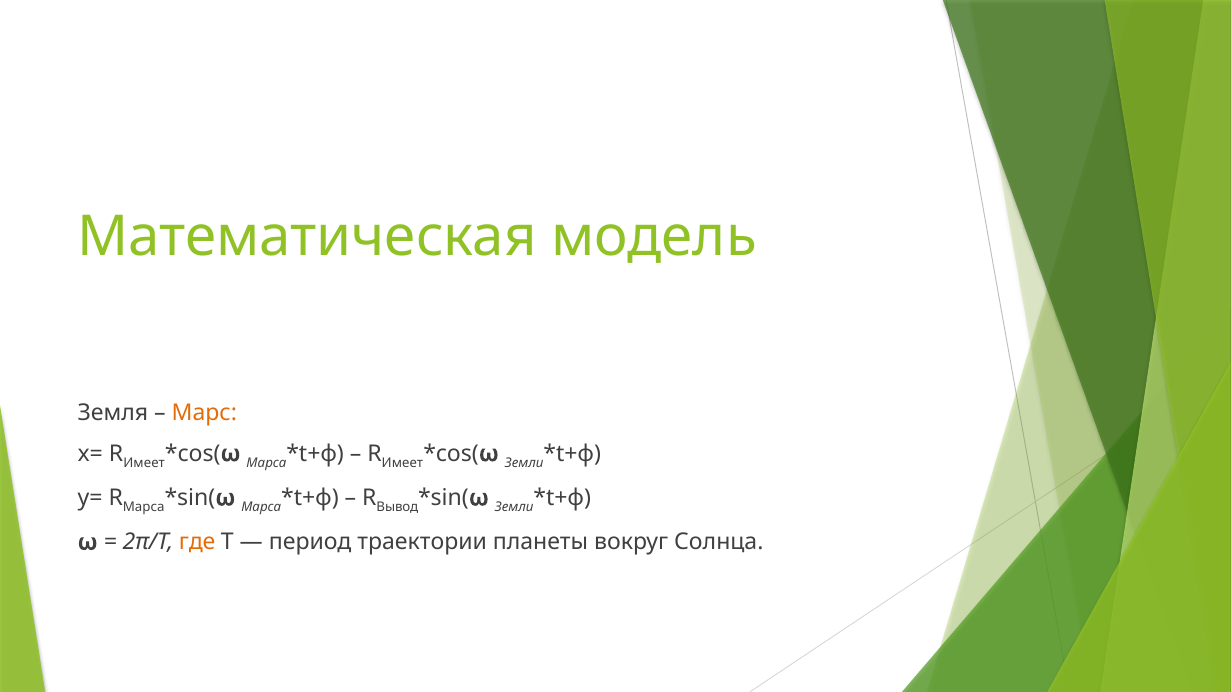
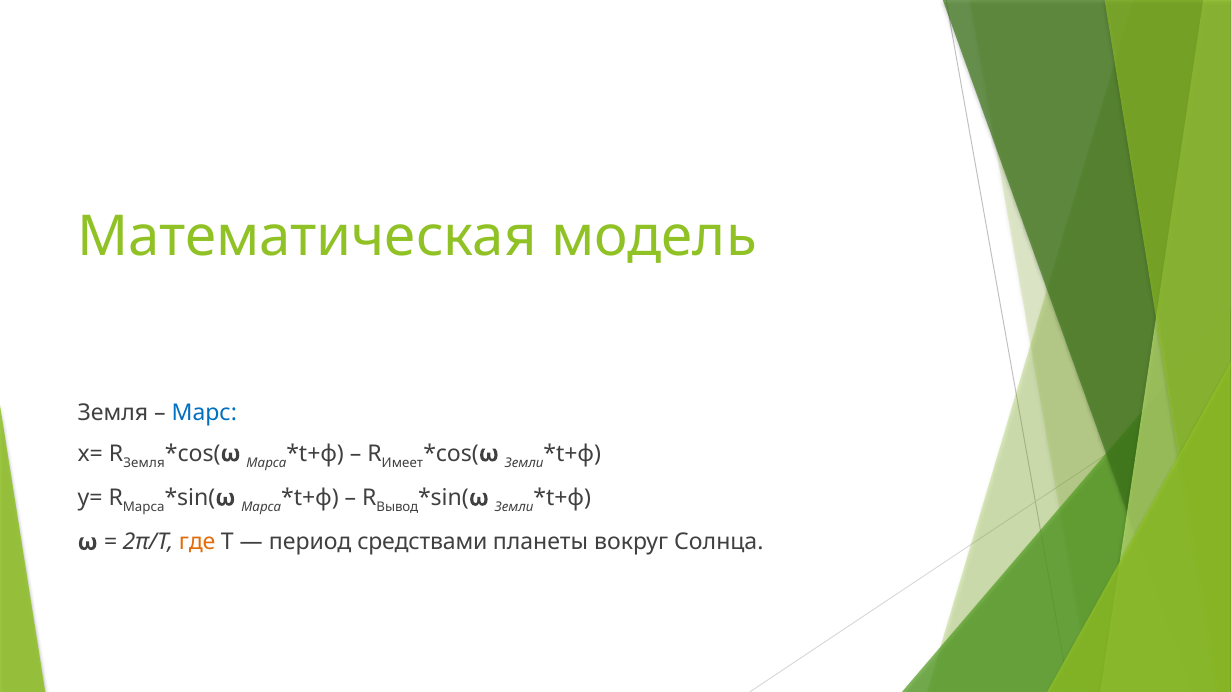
Марс colour: orange -> blue (204, 413)
Имеет: Имеет -> Земля (144, 463)
траектории: траектории -> средствами (422, 543)
